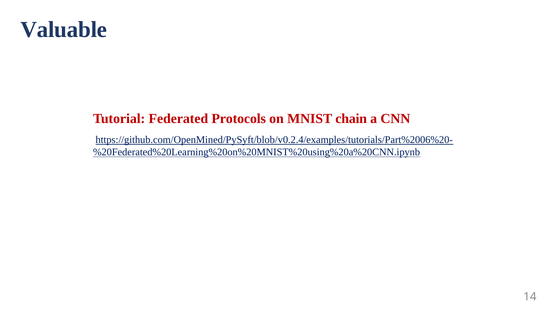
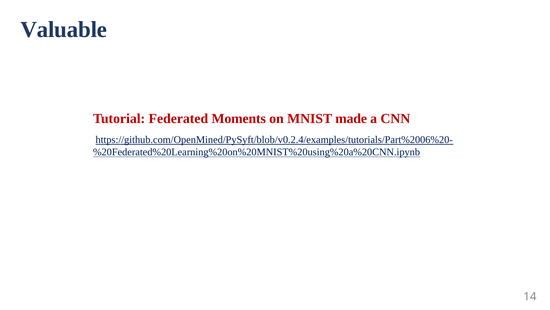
Protocols: Protocols -> Moments (239, 118)
chain: chain -> made (351, 118)
